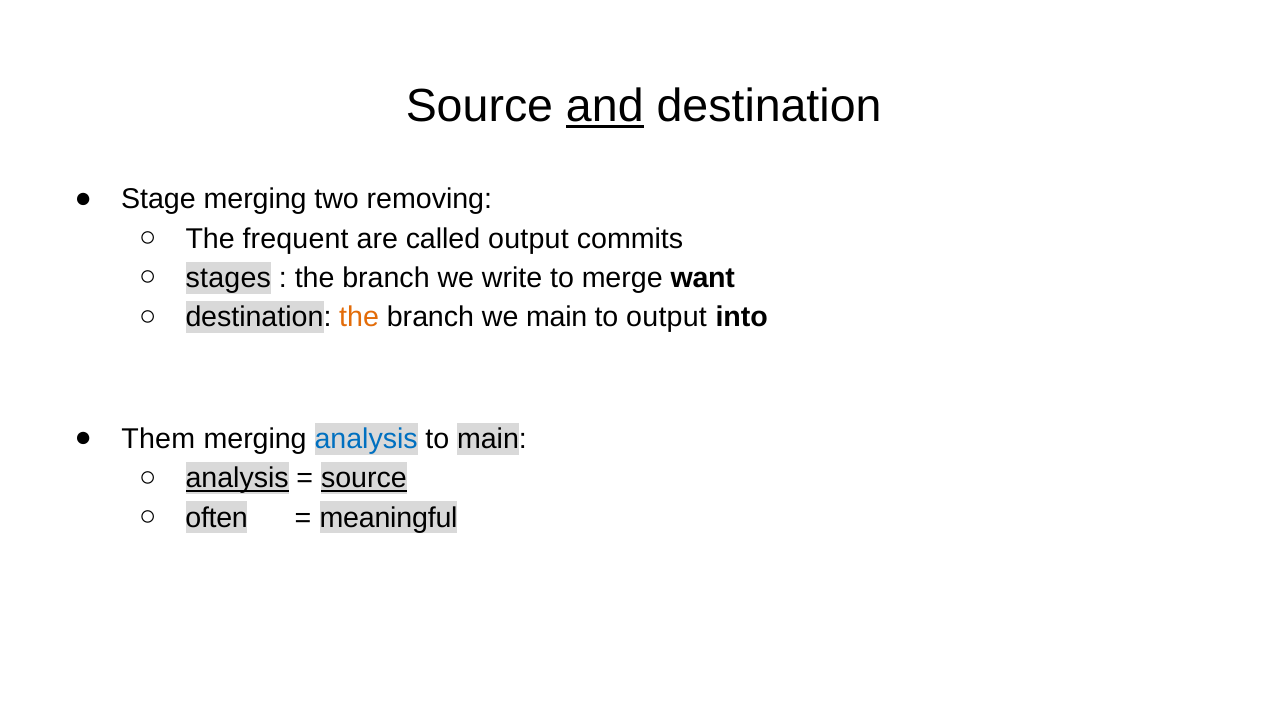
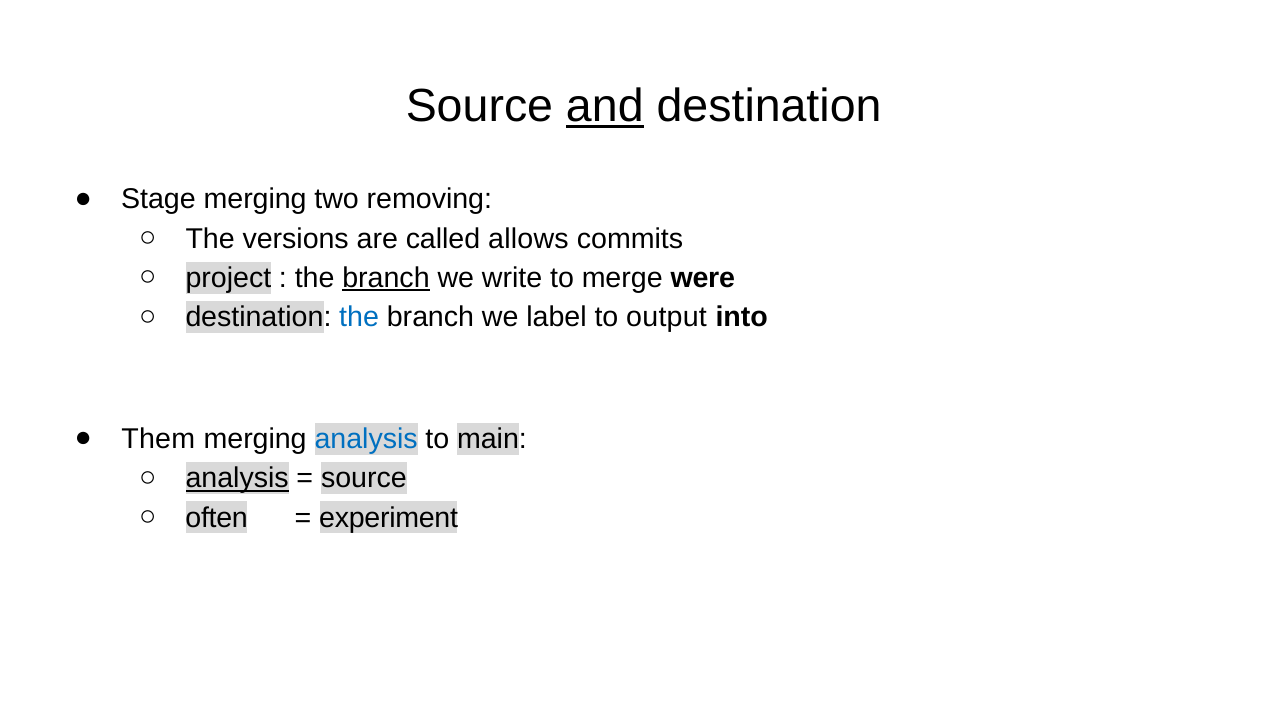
frequent: frequent -> versions (296, 239)
called output: output -> allows (528, 239)
stages: stages -> project (228, 278)
branch underline: none -> present (386, 278)
want: want -> were (703, 278)
the colour: orange -> blue (359, 318)
we main: main -> label (557, 318)
source underline: present -> none (364, 479)
meaningful: meaningful -> experiment (389, 518)
